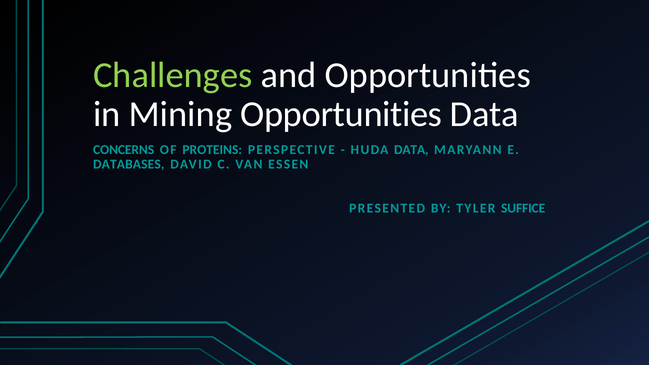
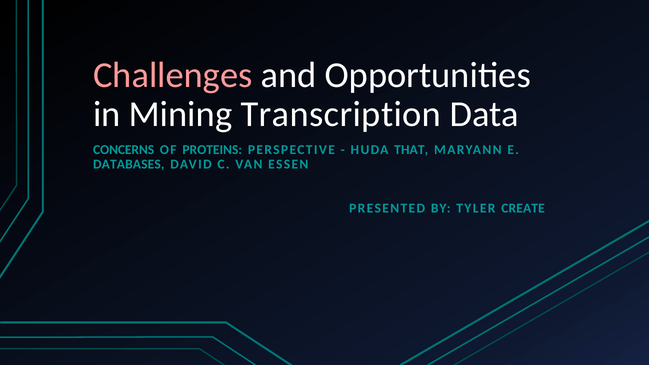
Challenges colour: light green -> pink (173, 75)
Mining Opportunities: Opportunities -> Transcription (341, 114)
HUDA DATA: DATA -> THAT (411, 150)
SUFFICE: SUFFICE -> CREATE (523, 208)
